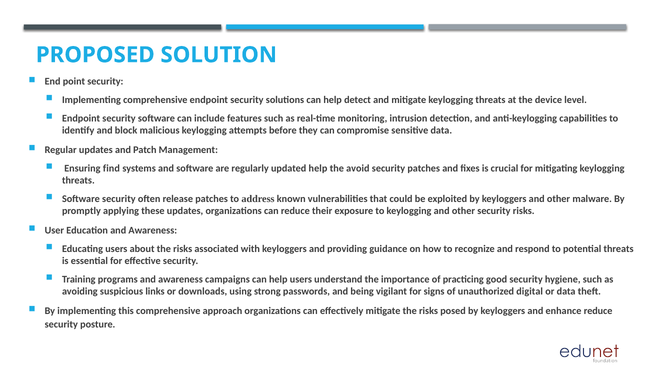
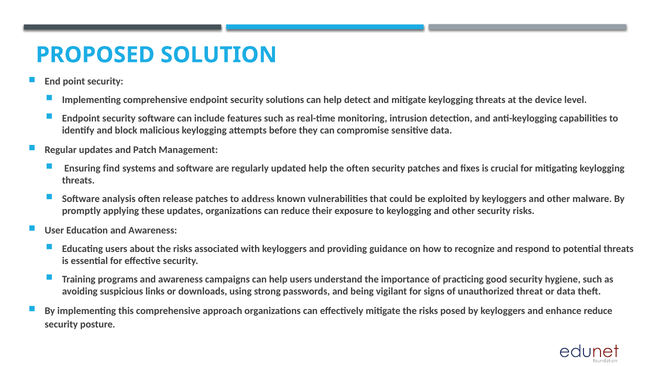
the avoid: avoid -> often (358, 168)
Software security: security -> analysis (119, 198)
digital: digital -> threat (530, 291)
